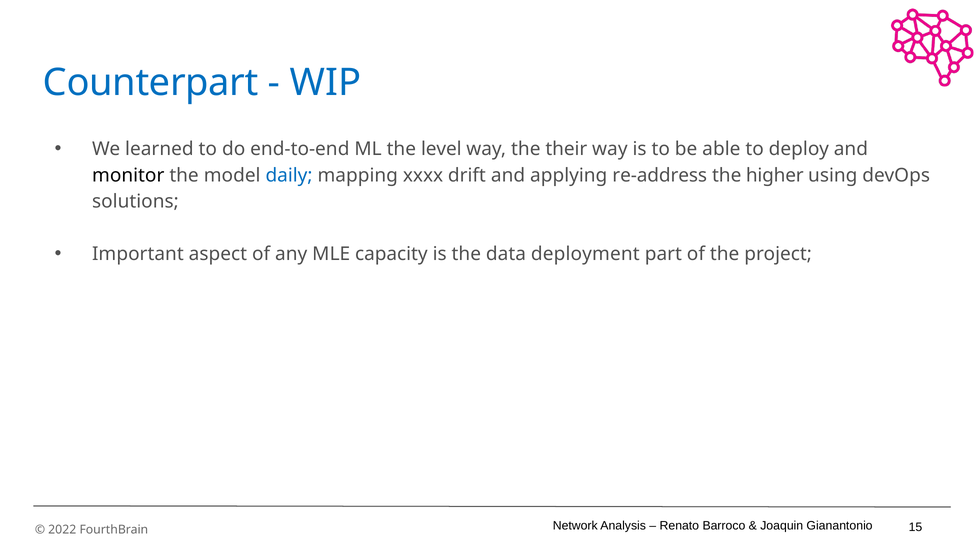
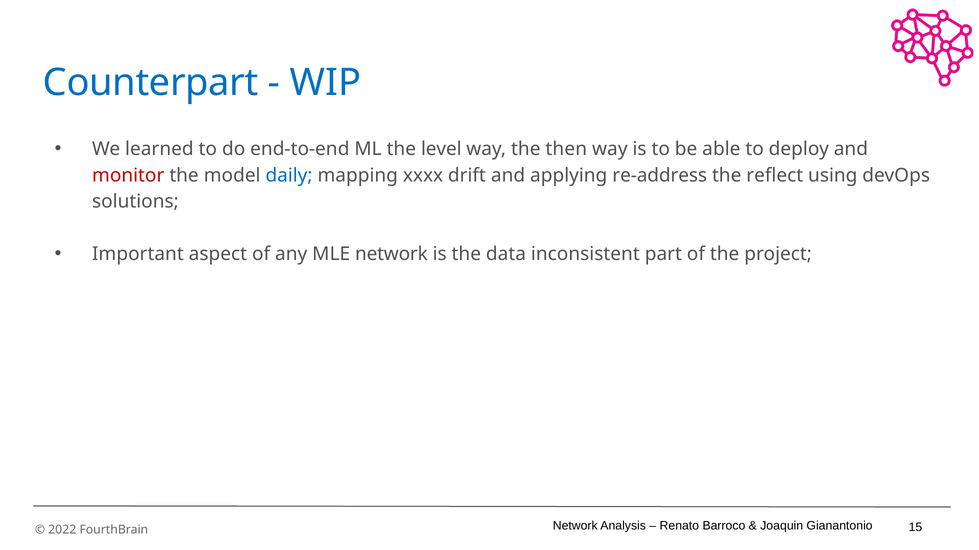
their: their -> then (566, 149)
monitor colour: black -> red (128, 176)
higher: higher -> reflect (775, 176)
MLE capacity: capacity -> network (391, 254)
deployment: deployment -> inconsistent (585, 254)
